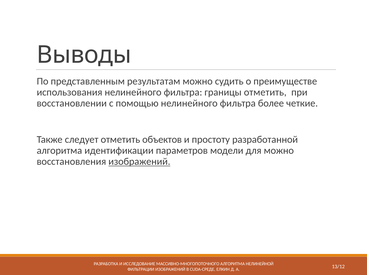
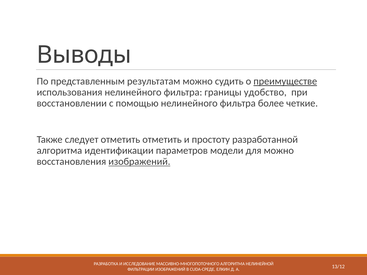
преимуществе underline: none -> present (285, 81)
границы отметить: отметить -> удобство (265, 92)
отметить объектов: объектов -> отметить (162, 140)
